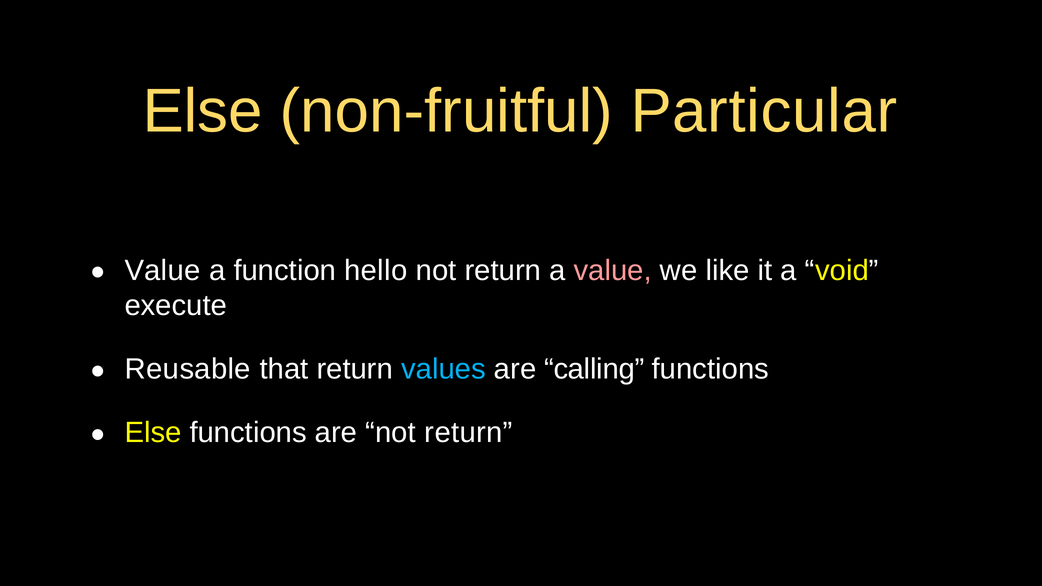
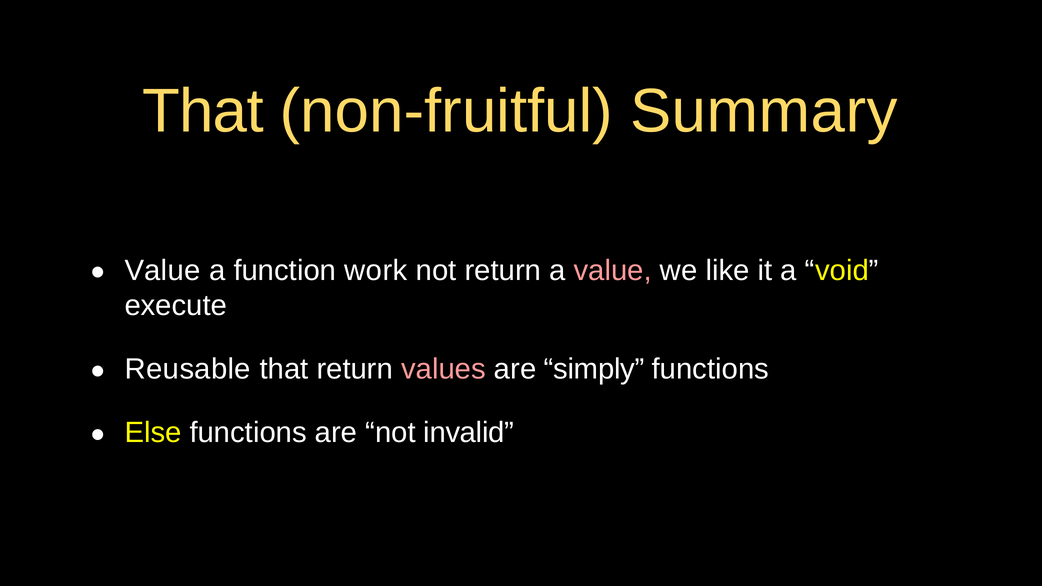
Else: Else -> That (203, 111)
Particular: Particular -> Summary (764, 111)
hello: hello -> work (376, 270)
values colour: light blue -> pink (443, 369)
calling: calling -> simply (594, 369)
are not return: return -> invalid (469, 433)
